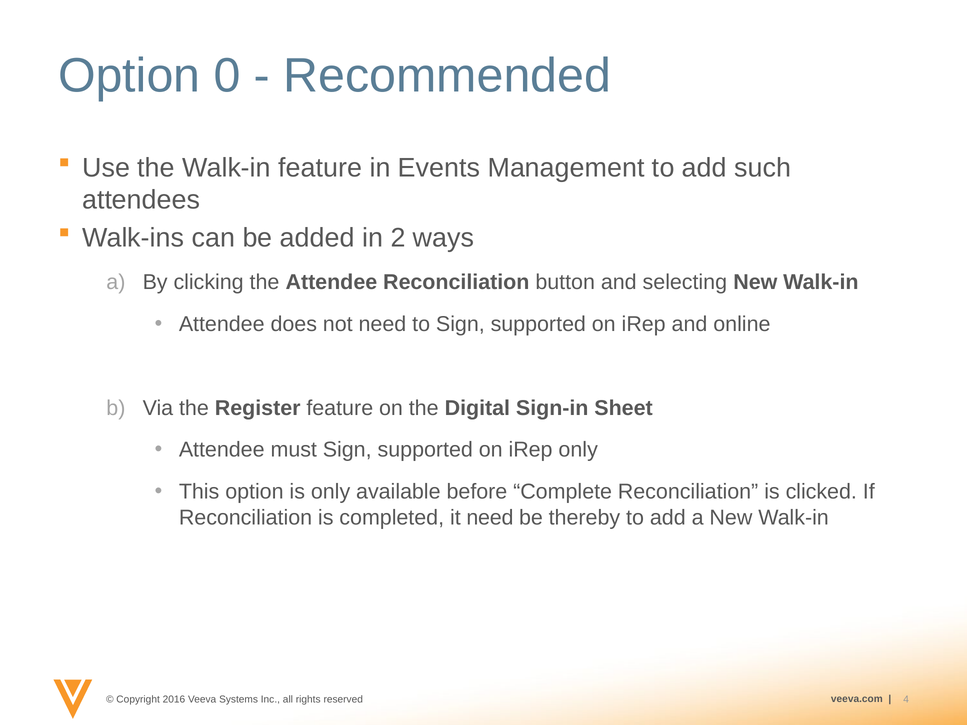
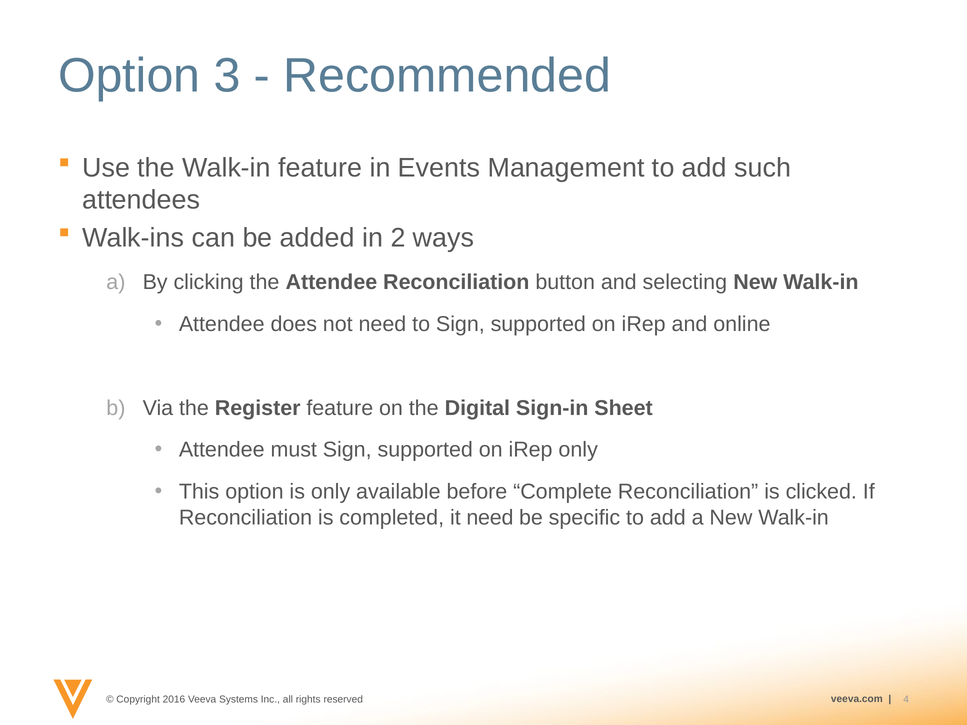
0: 0 -> 3 (227, 76)
thereby: thereby -> specific (584, 518)
